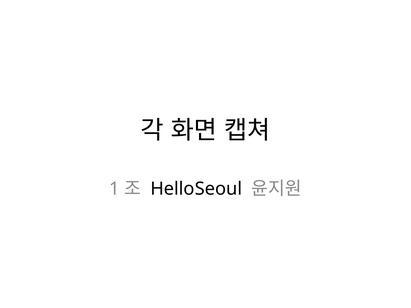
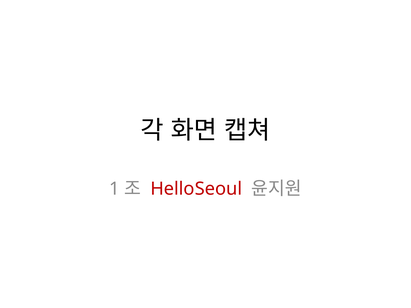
HelloSeoul colour: black -> red (196, 189)
